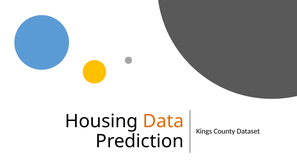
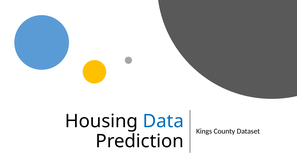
Data colour: orange -> blue (163, 121)
